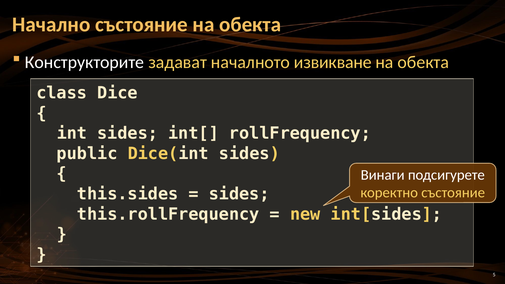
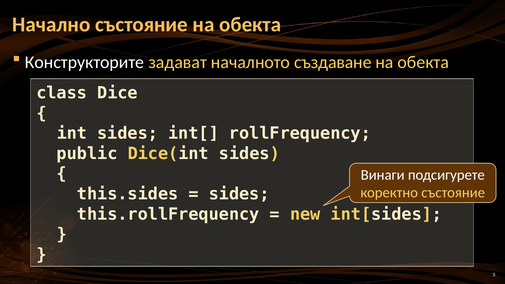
извикване: извикване -> създаване (333, 62)
